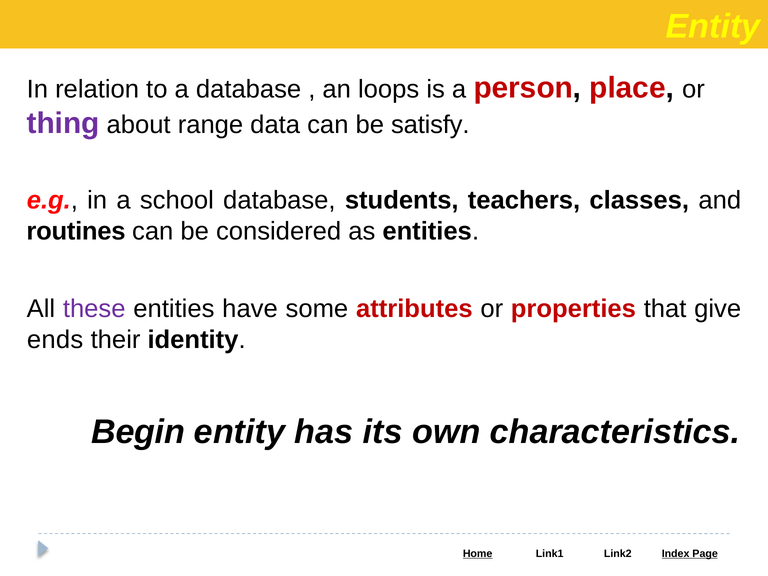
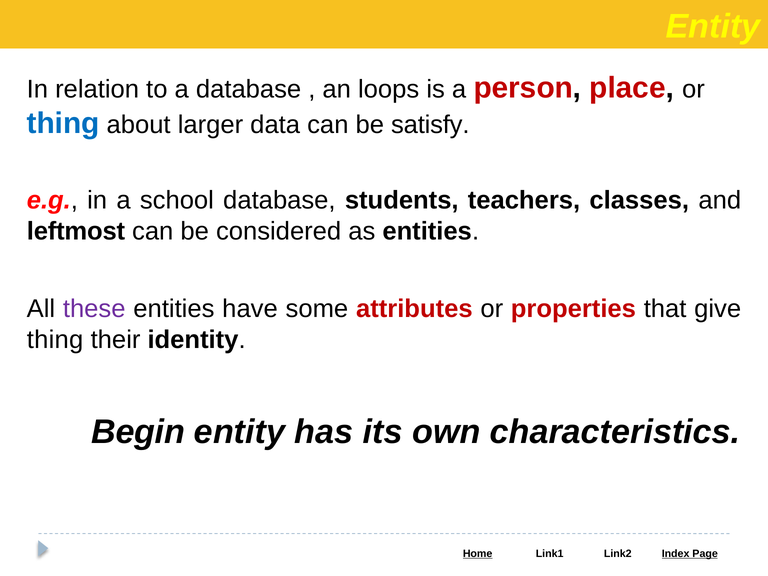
thing colour: purple -> blue (63, 124)
range: range -> larger (210, 125)
routines: routines -> leftmost (76, 231)
ends: ends -> thing (55, 340)
